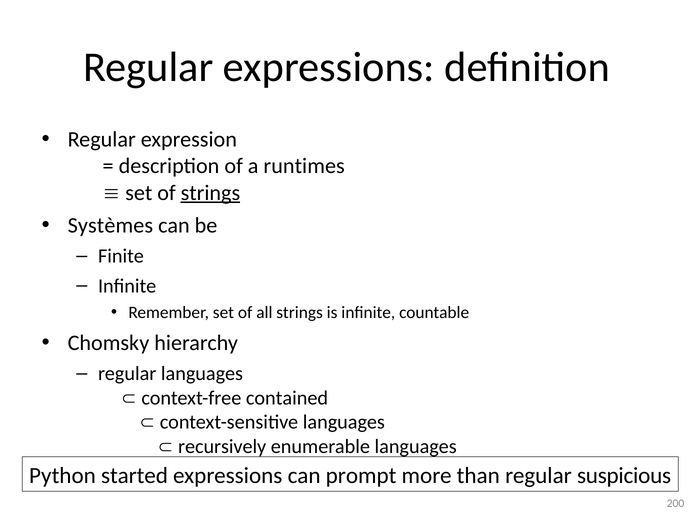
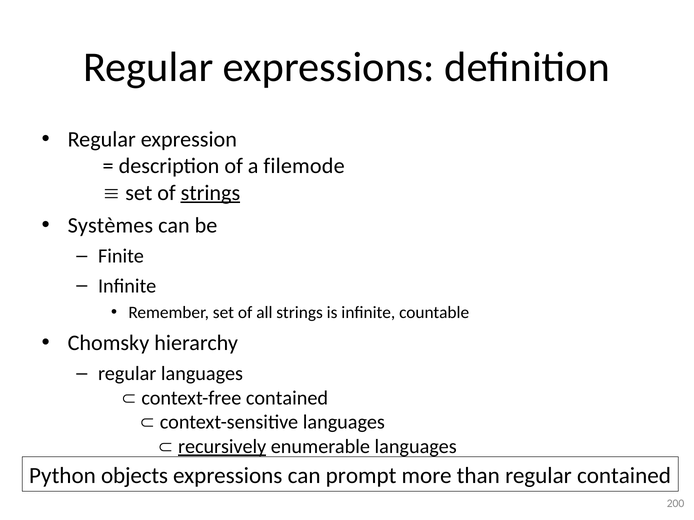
runtimes: runtimes -> filemode (304, 166)
recursively underline: none -> present (222, 447)
started: started -> objects (135, 476)
regular suspicious: suspicious -> contained (624, 476)
